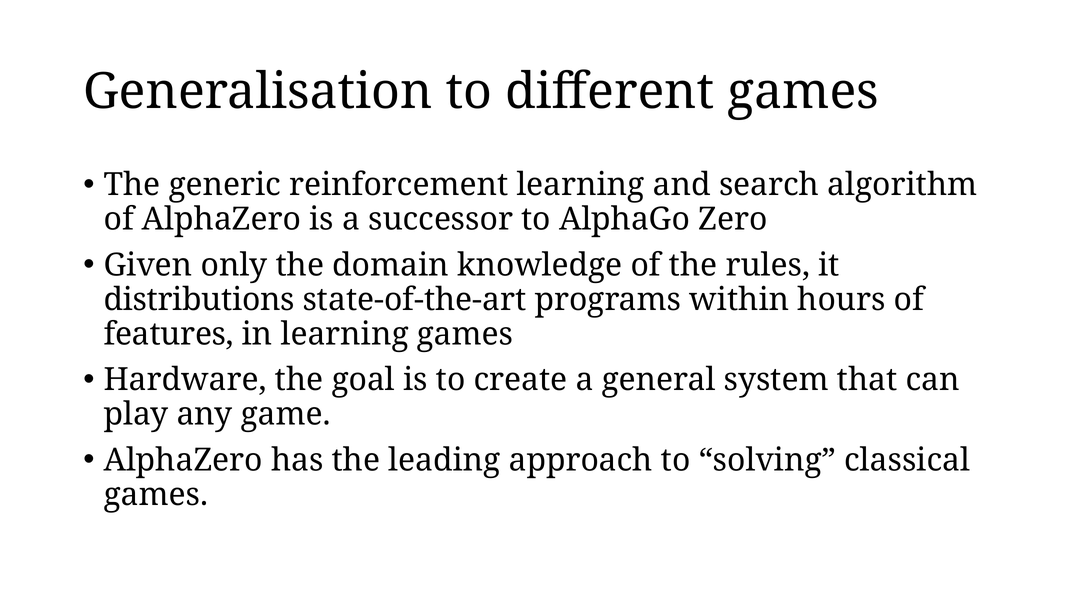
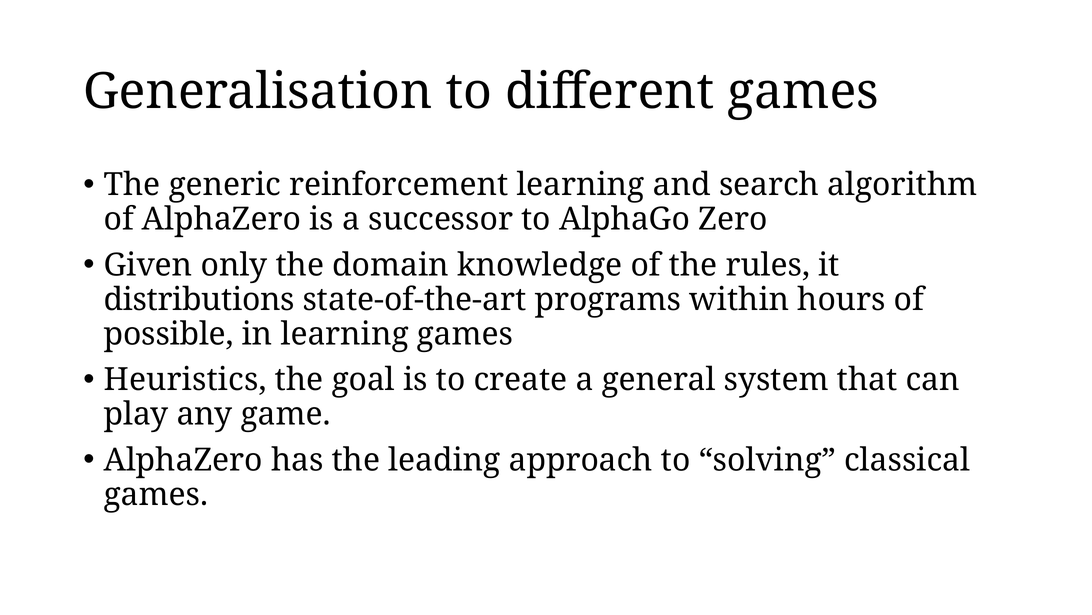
features: features -> possible (169, 334)
Hardware: Hardware -> Heuristics (185, 379)
